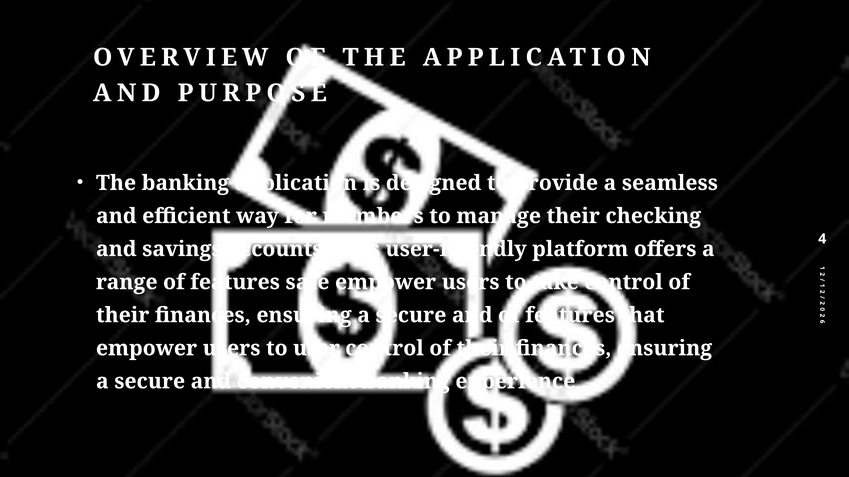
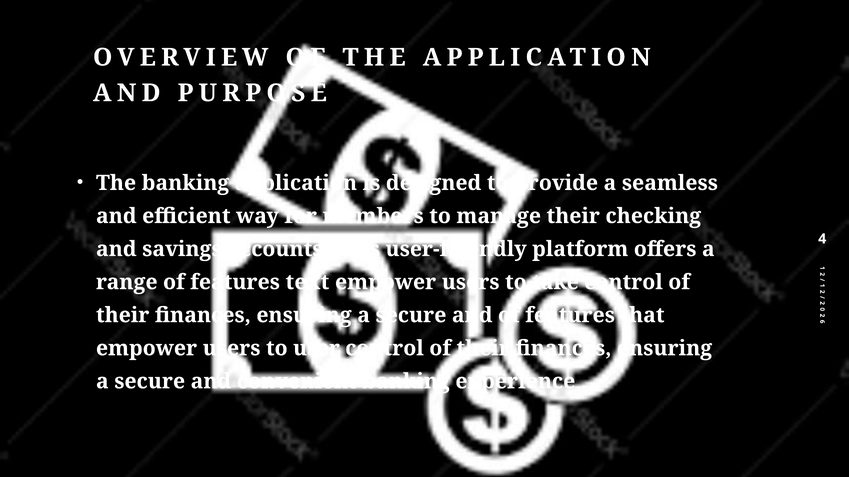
safe: safe -> text (307, 282)
